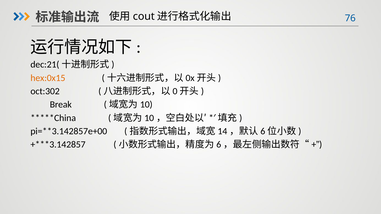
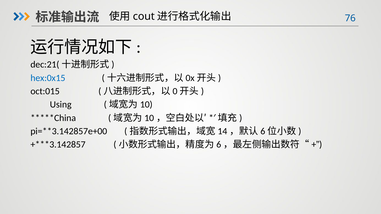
hex:0x15 colour: orange -> blue (48, 78)
oct:302: oct:302 -> oct:015 (45, 91)
Break: Break -> Using (61, 105)
